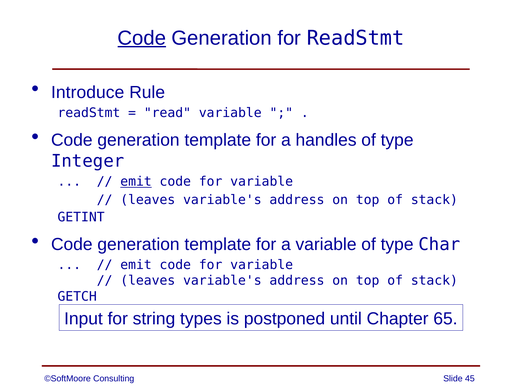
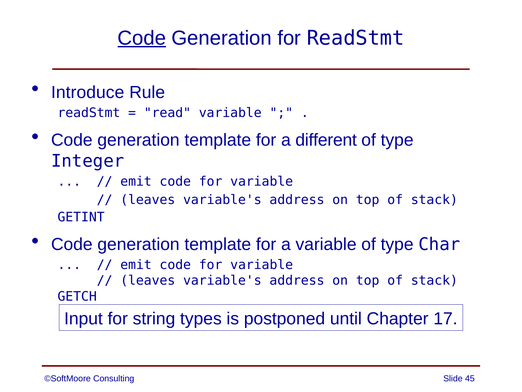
handles: handles -> different (326, 140)
emit underline: present -> none (136, 181)
65: 65 -> 17 (445, 318)
